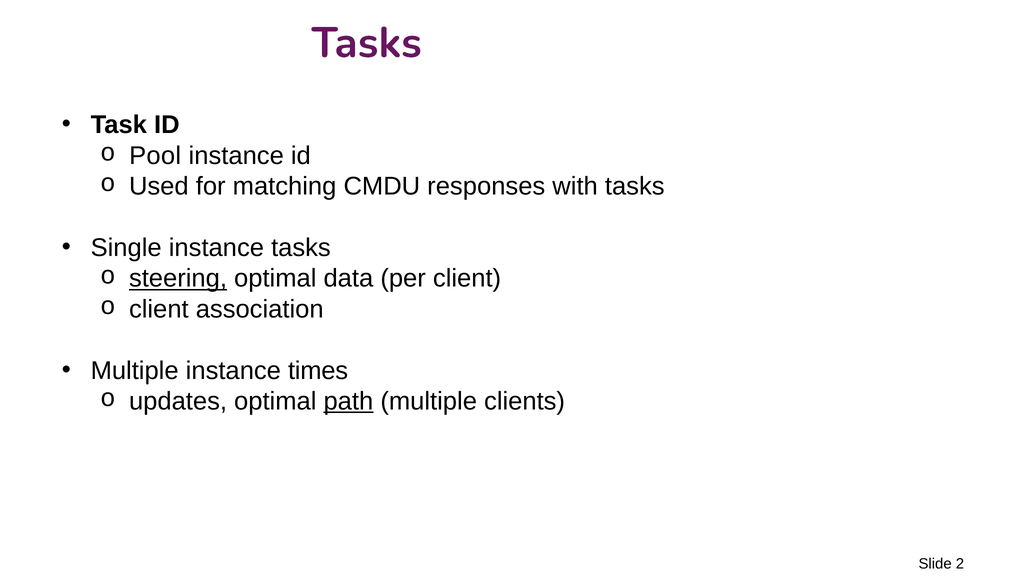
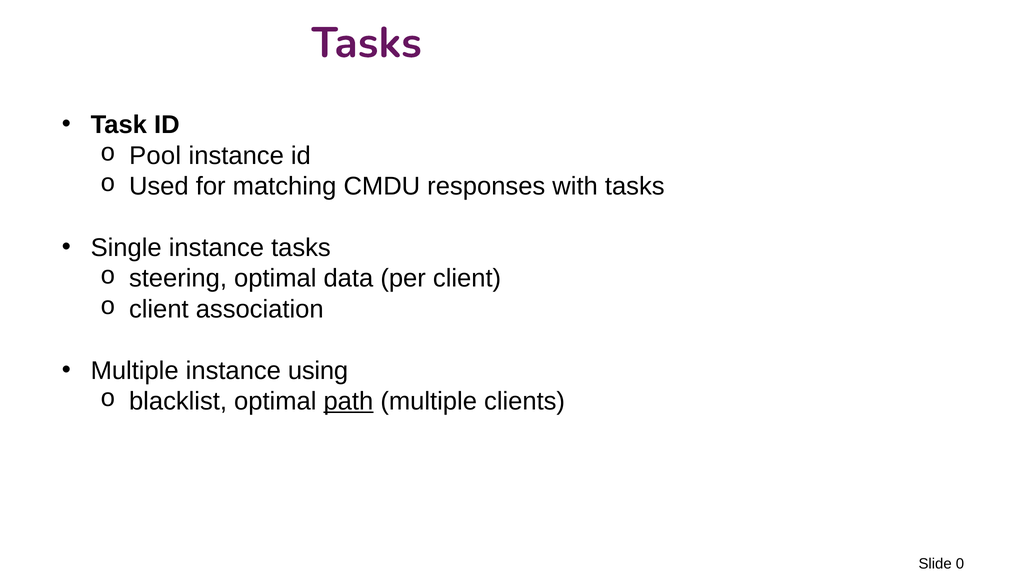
steering underline: present -> none (178, 278)
times: times -> using (318, 370)
updates: updates -> blacklist (178, 401)
2: 2 -> 0 (960, 563)
